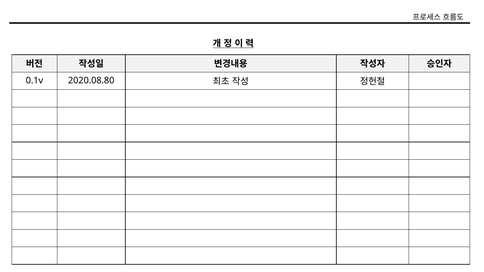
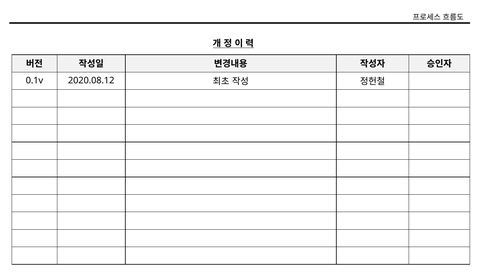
2020.08.80: 2020.08.80 -> 2020.08.12 (91, 81)
